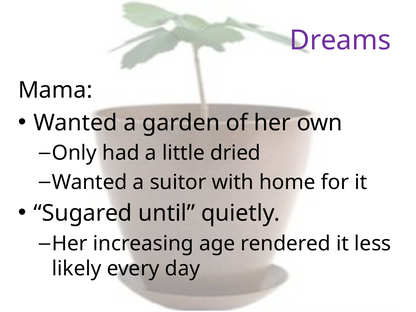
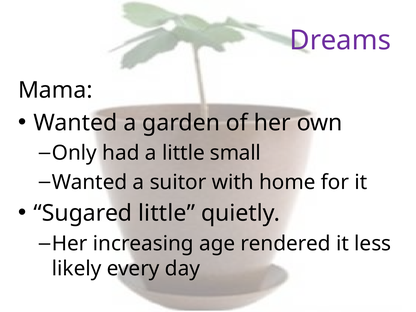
dried: dried -> small (235, 153)
Sugared until: until -> little (167, 213)
